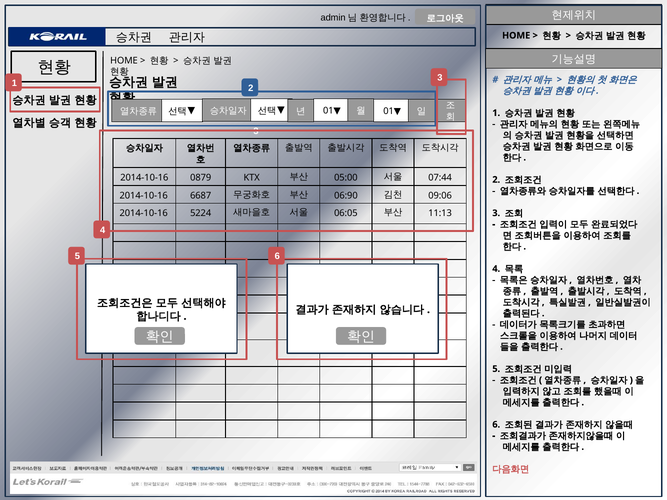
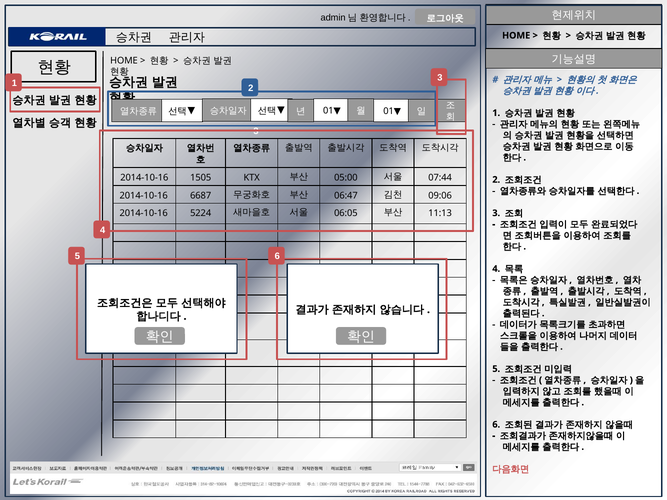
0879: 0879 -> 1505 (201, 178)
06:90: 06:90 -> 06:47 (346, 196)
